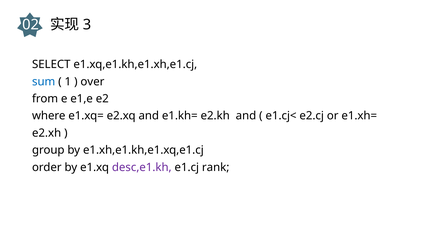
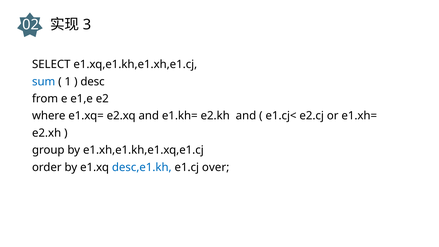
over: over -> desc (93, 82)
desc,e1.kh colour: purple -> blue (142, 167)
rank: rank -> over (216, 167)
